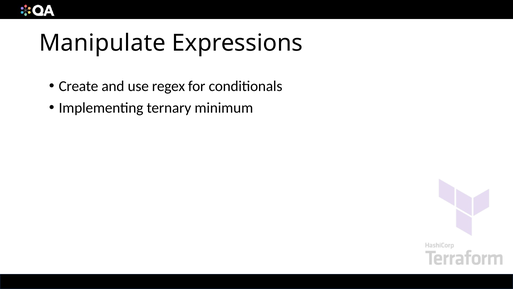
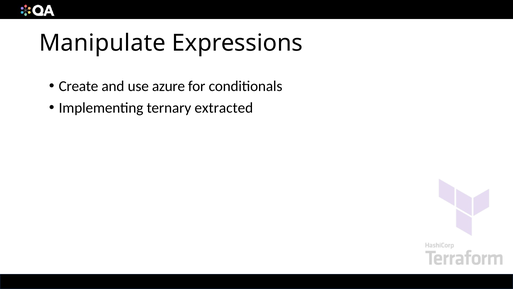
regex: regex -> azure (168, 86)
minimum: minimum -> extracted (224, 108)
